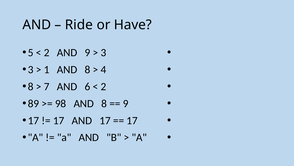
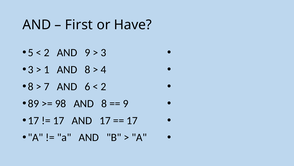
Ride: Ride -> First (79, 25)
